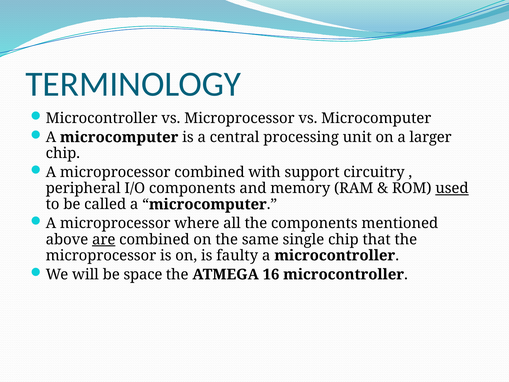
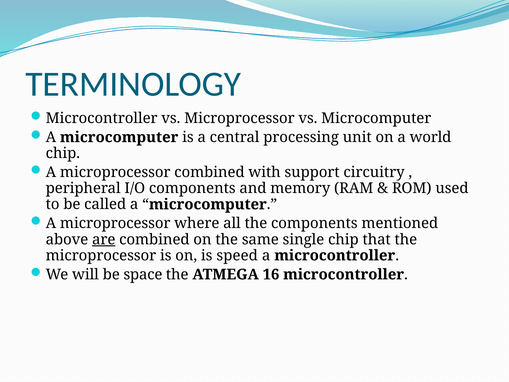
larger: larger -> world (431, 137)
used underline: present -> none (452, 188)
faulty: faulty -> speed (237, 255)
